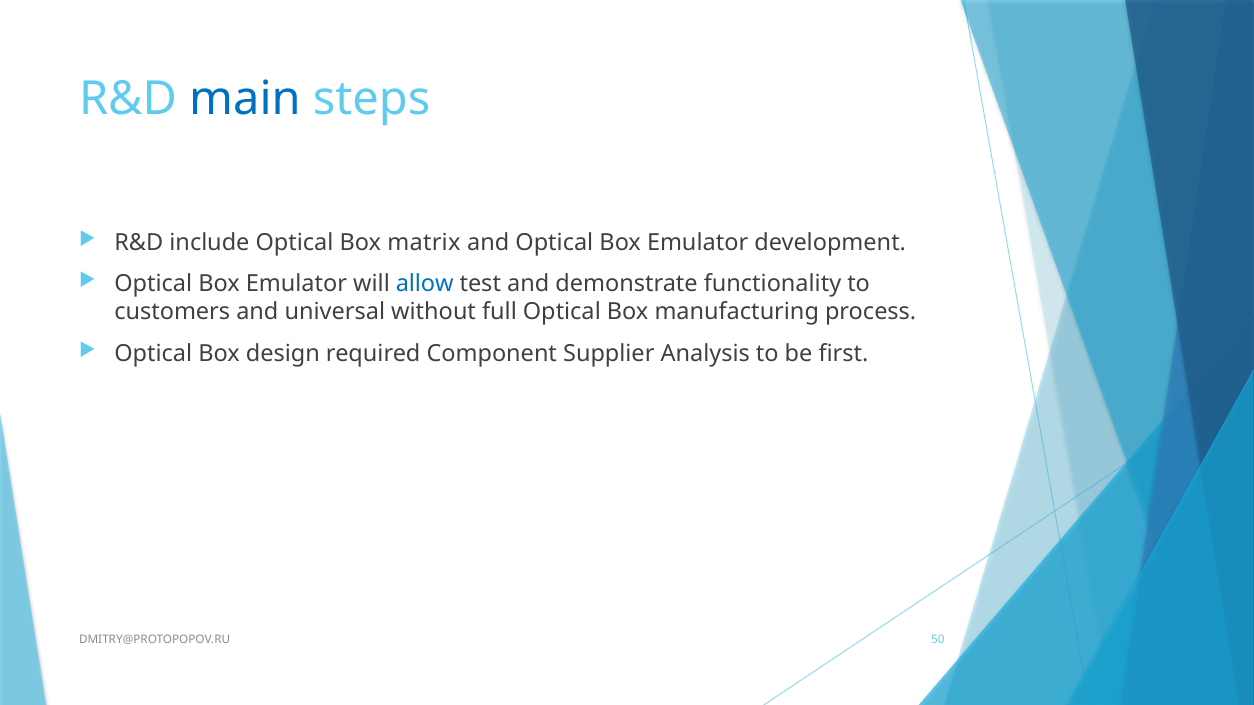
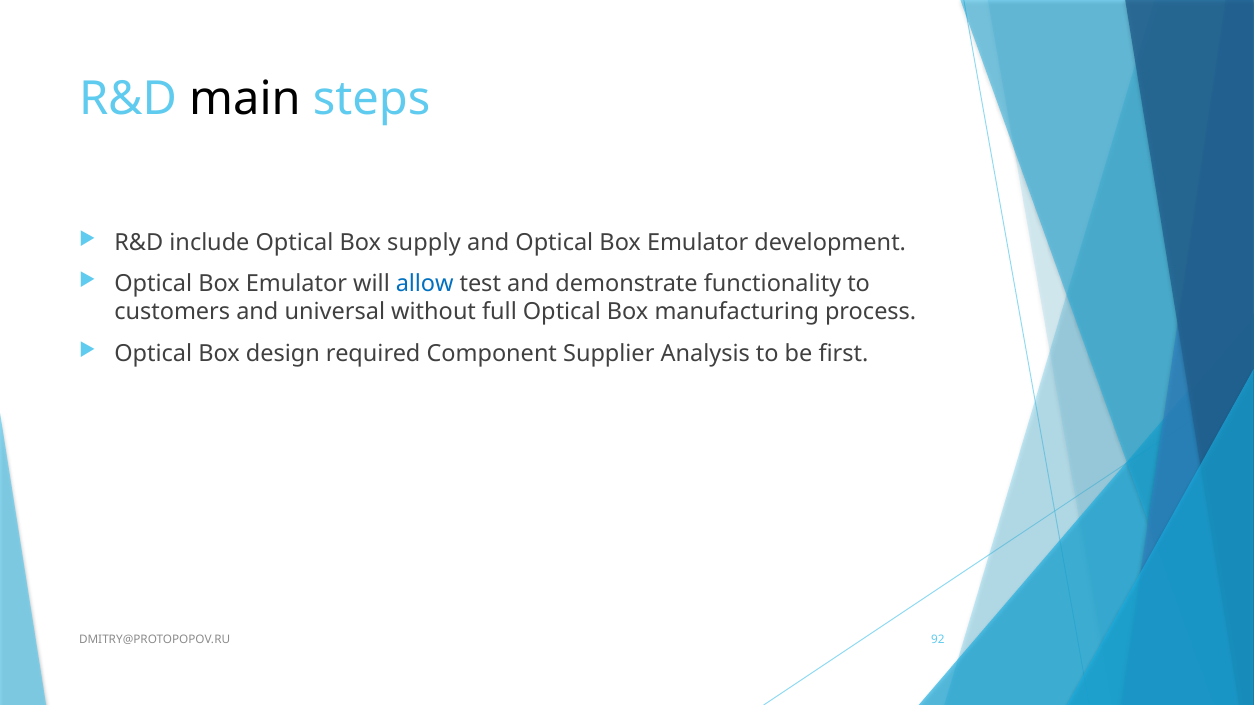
main colour: blue -> black (245, 99)
matrix: matrix -> supply (424, 243)
50: 50 -> 92 (938, 640)
